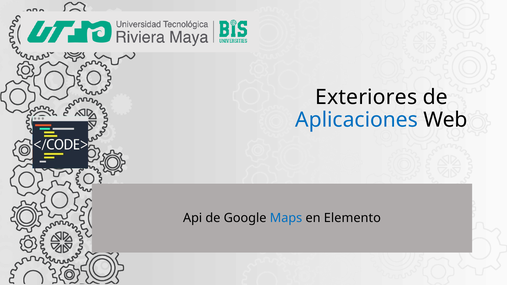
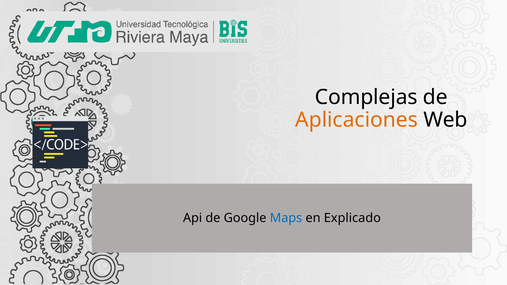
Exteriores: Exteriores -> Complejas (366, 97)
Aplicaciones colour: blue -> orange (357, 120)
Elemento: Elemento -> Explicado (352, 218)
